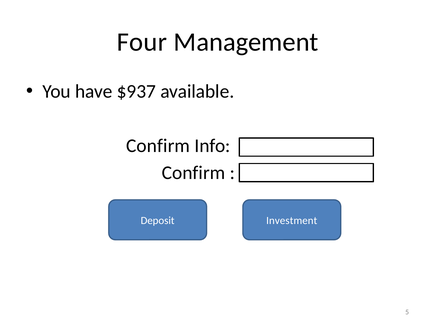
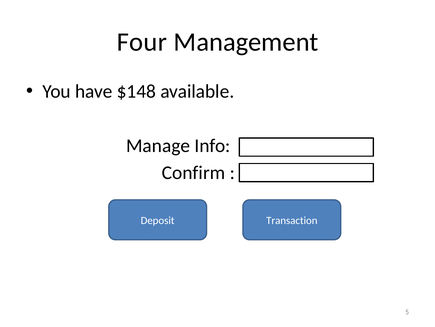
$937: $937 -> $148 (136, 91)
Confirm: Confirm -> Manage (158, 145)
Investment: Investment -> Transaction (292, 220)
